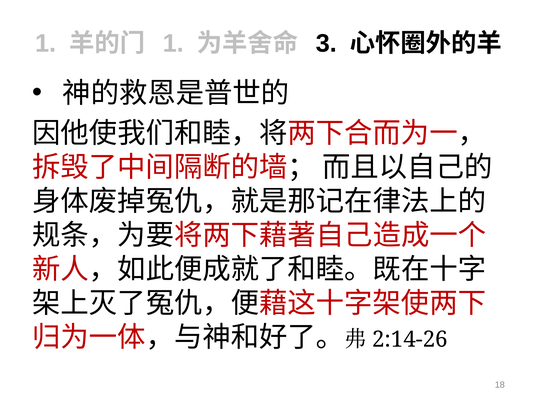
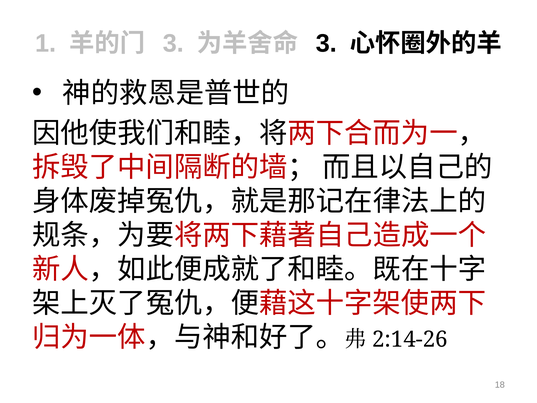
1: 1 -> 3 (173, 43)
